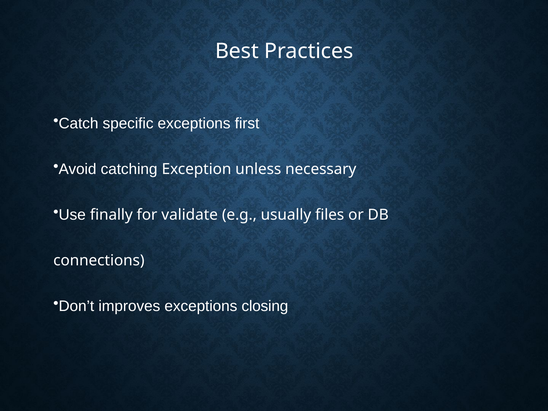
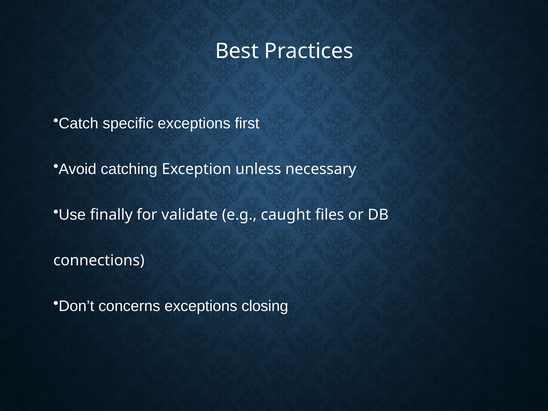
usually: usually -> caught (286, 215)
improves: improves -> concerns (129, 306)
